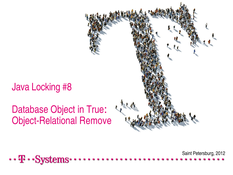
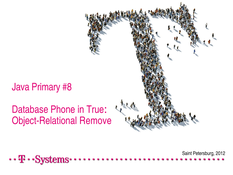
Locking: Locking -> Primary (46, 87)
Object: Object -> Phone (63, 109)
